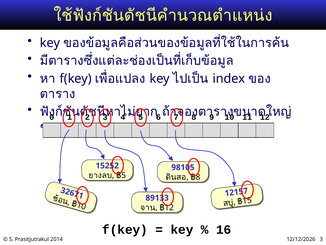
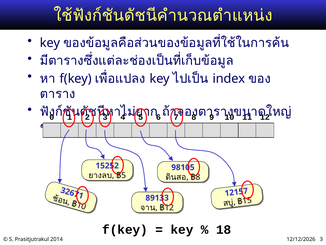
16: 16 -> 18 (224, 229)
